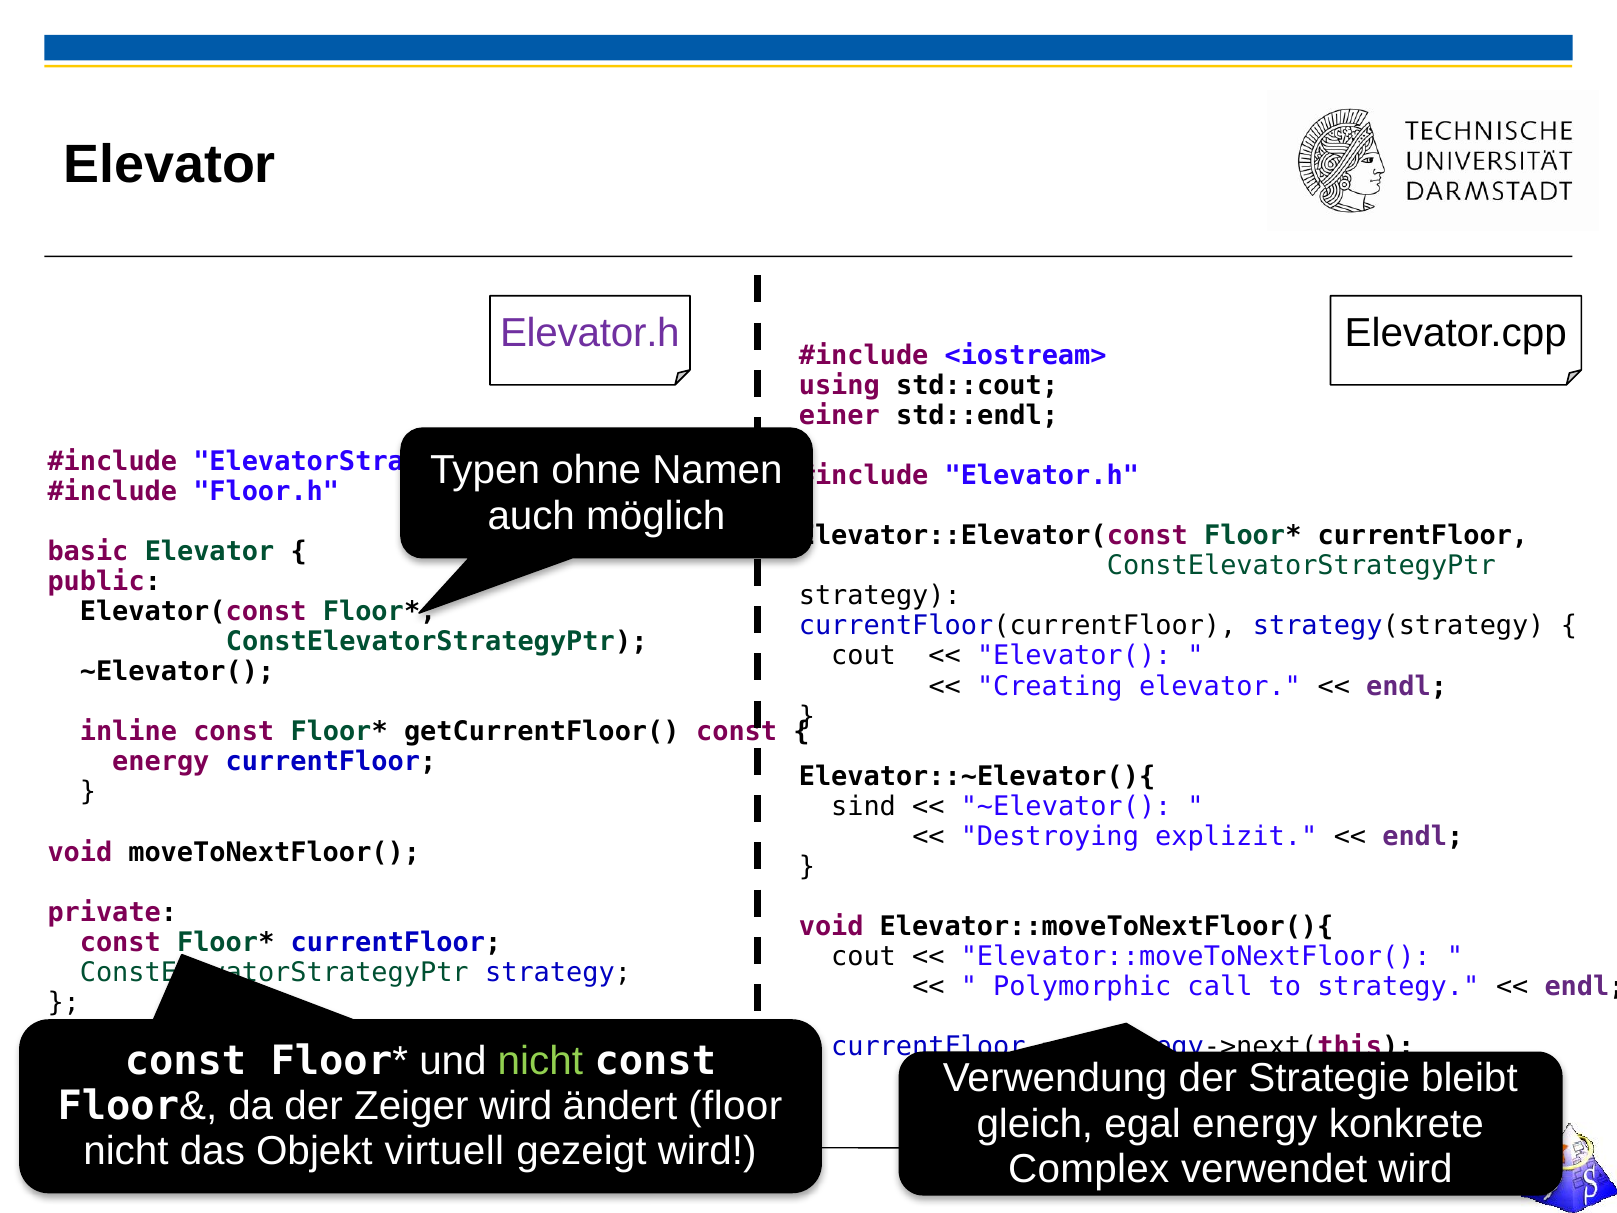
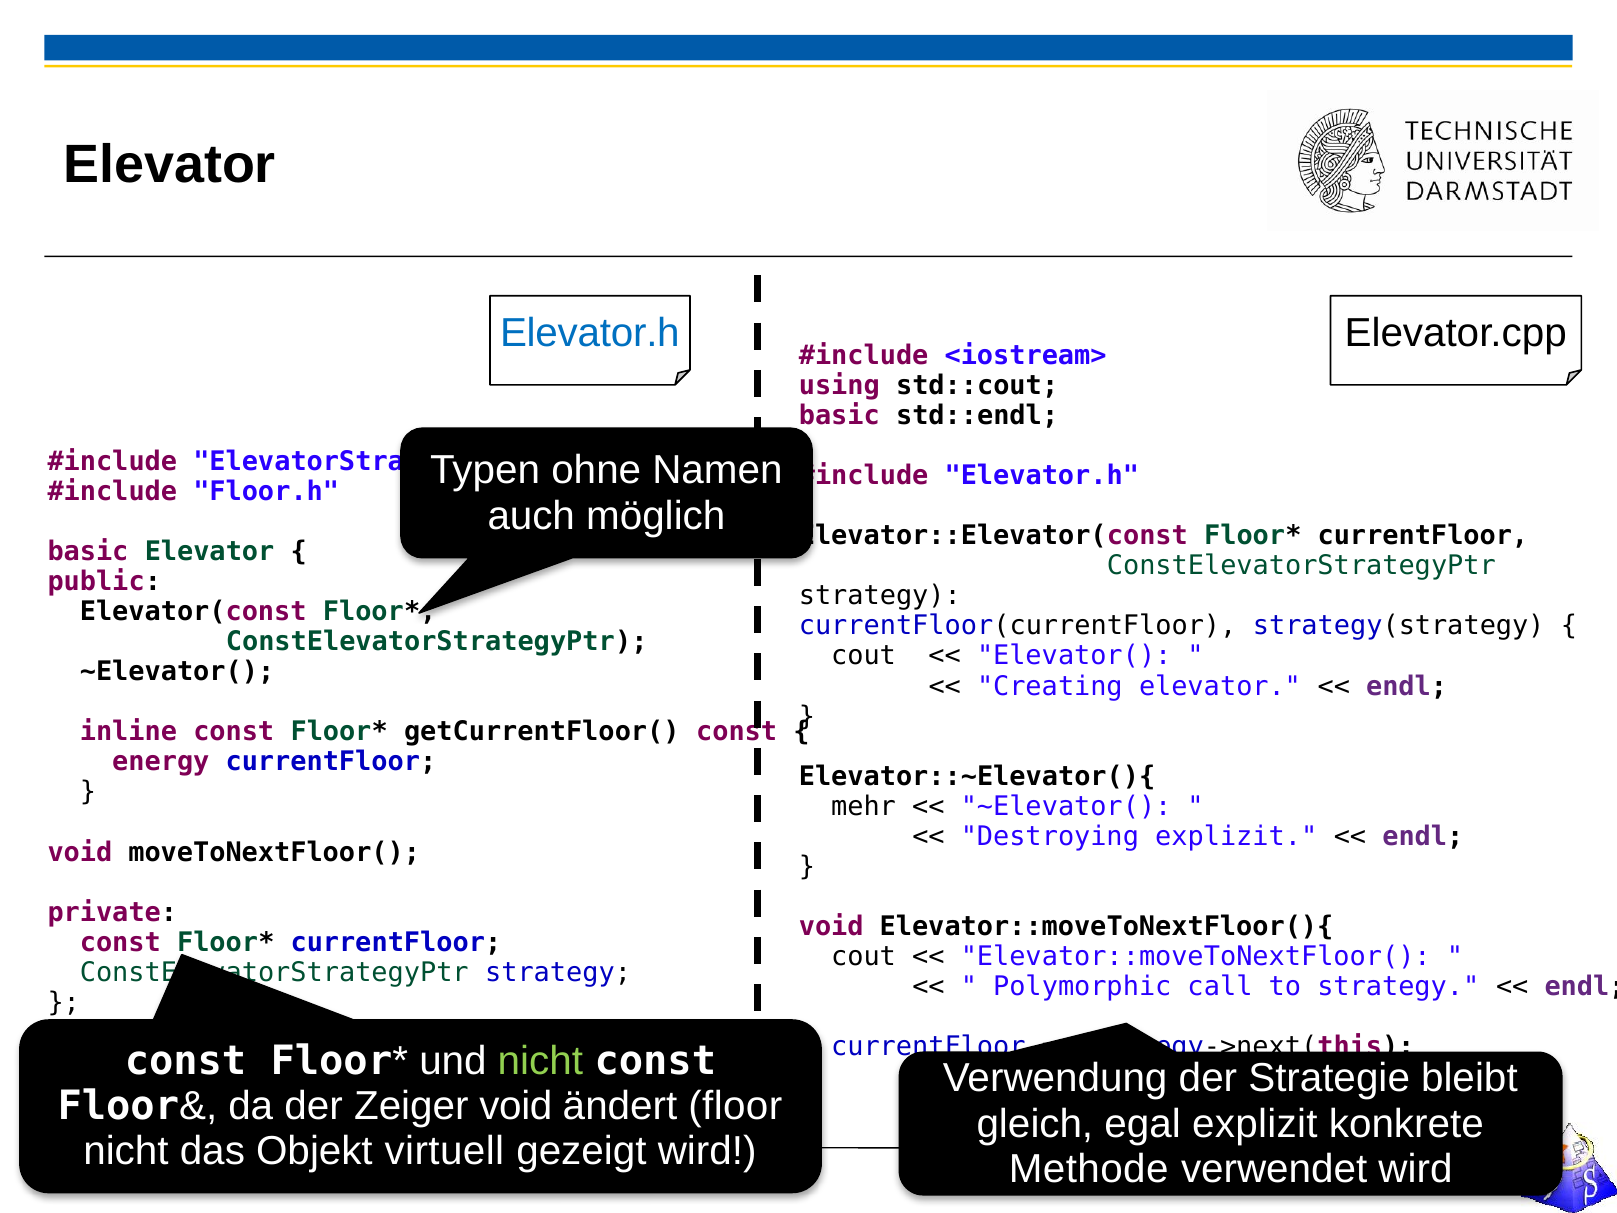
Elevator.h colour: purple -> blue (590, 333)
einer: einer -> basic (839, 416)
sind: sind -> mehr (864, 806)
Zeiger wird: wird -> void (516, 1106)
egal energy: energy -> explizit (1255, 1123)
Complex: Complex -> Methode (1089, 1169)
